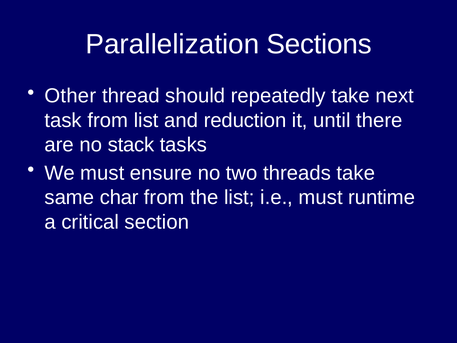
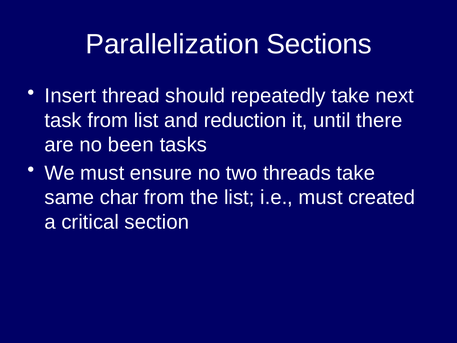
Other: Other -> Insert (70, 96)
stack: stack -> been (131, 145)
runtime: runtime -> created (382, 197)
